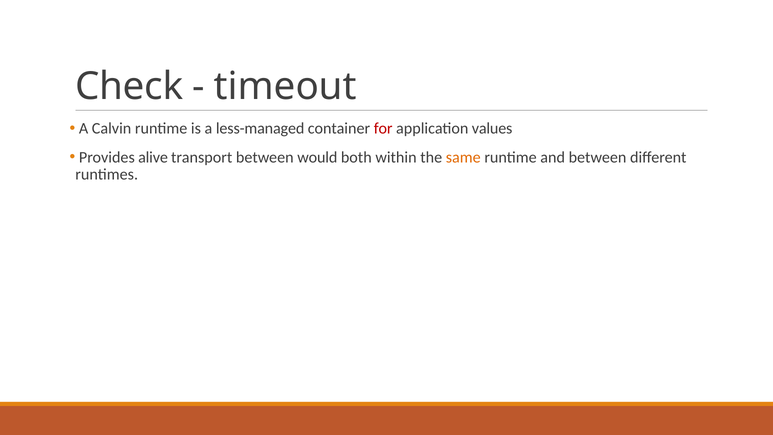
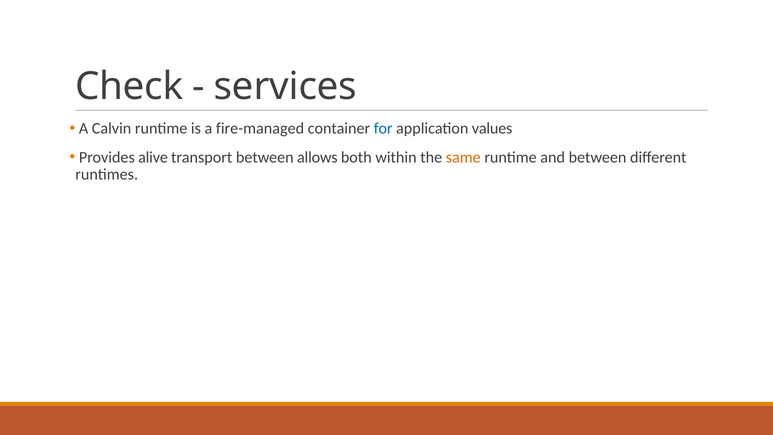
timeout: timeout -> services (285, 87)
less-managed: less-managed -> fire-managed (260, 129)
for colour: red -> blue (383, 129)
would: would -> allows (317, 157)
